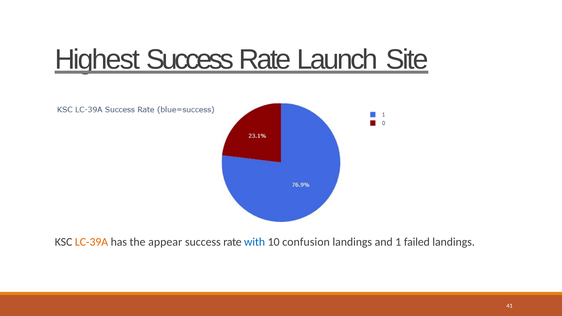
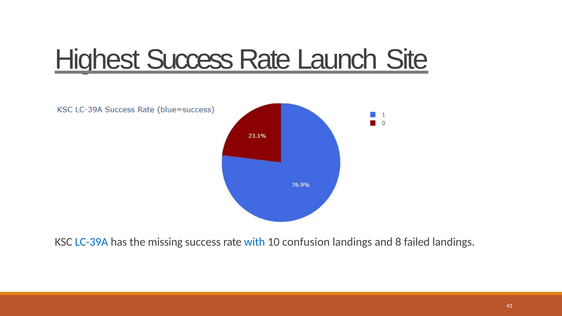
LC-39A colour: orange -> blue (91, 242)
appear: appear -> missing (165, 242)
1: 1 -> 8 (398, 242)
